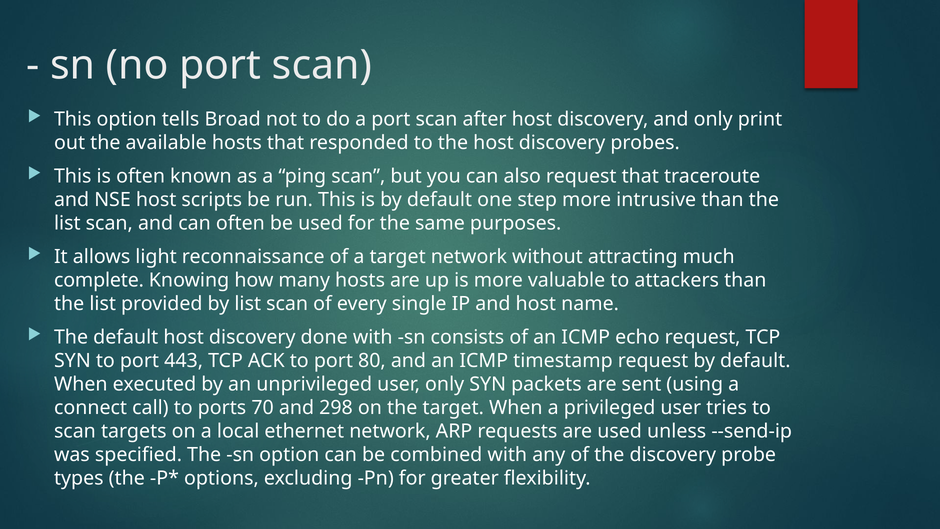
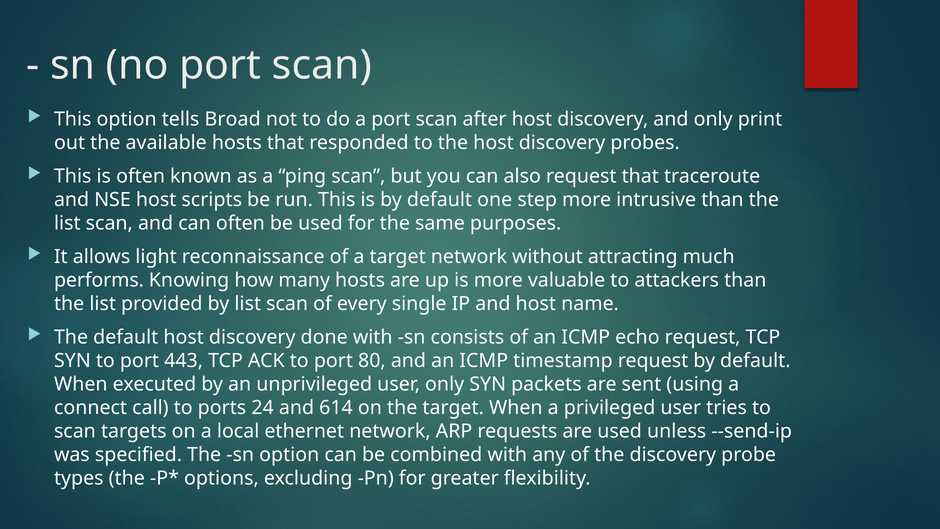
complete: complete -> performs (99, 280)
70: 70 -> 24 (263, 408)
298: 298 -> 614 (336, 408)
